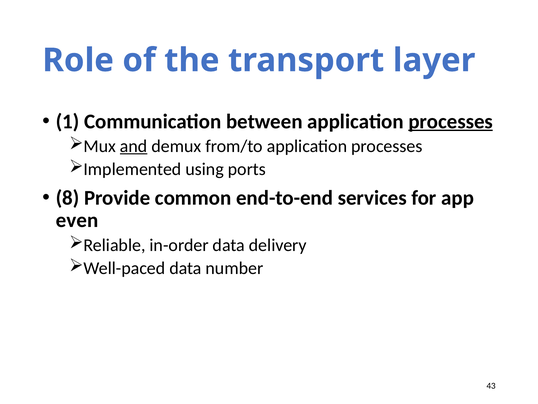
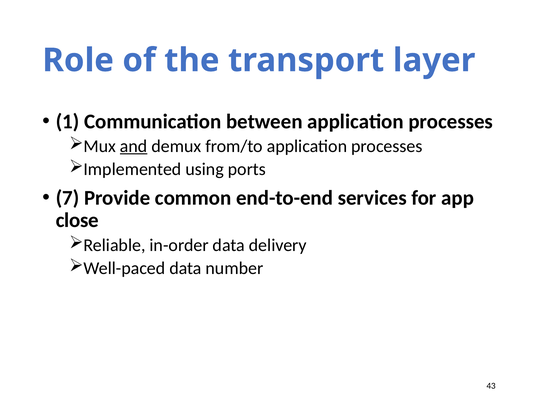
processes underline: present -> none (451, 121)
8: 8 -> 7 (68, 198)
even: even -> close (77, 220)
